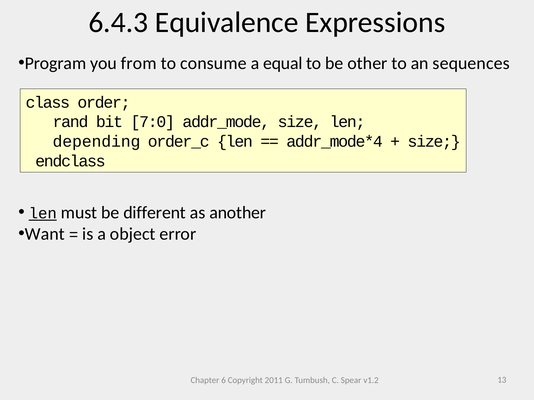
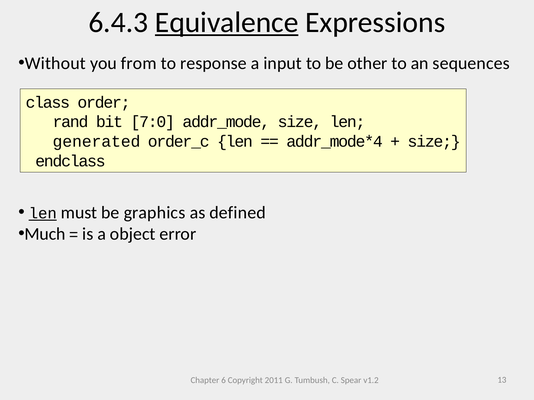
Equivalence underline: none -> present (227, 23)
Program: Program -> Without (55, 63)
consume: consume -> response (213, 63)
equal: equal -> input (283, 63)
depending: depending -> generated (97, 142)
different: different -> graphics (154, 213)
another: another -> defined (238, 213)
Want: Want -> Much (45, 234)
